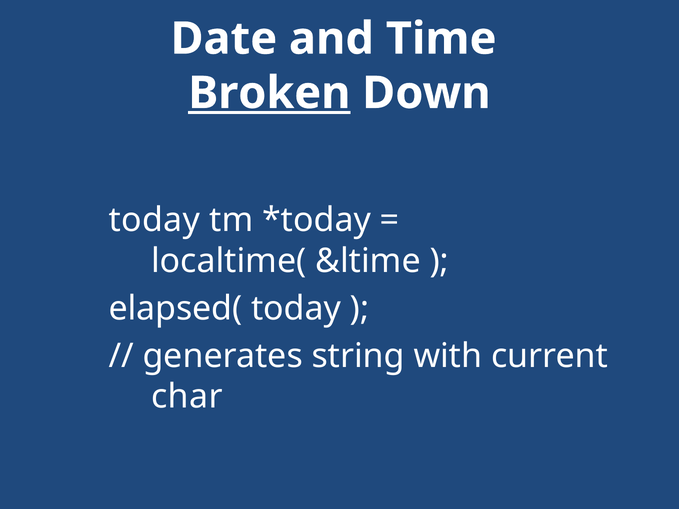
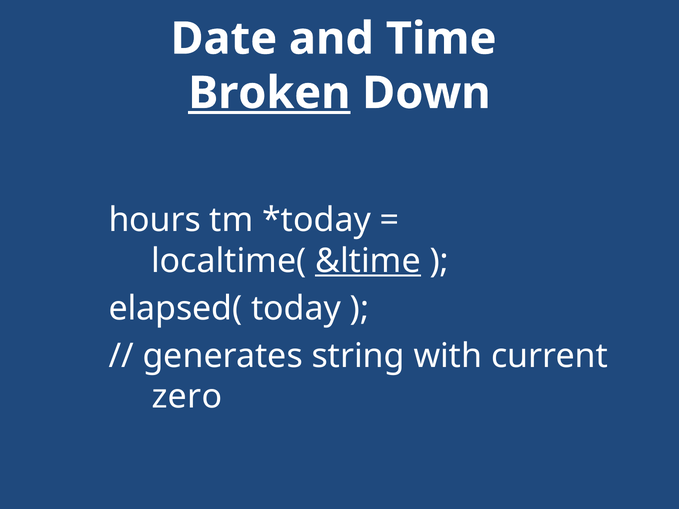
today: today -> hours (155, 220)
&ltime underline: none -> present (368, 261)
char: char -> zero (187, 397)
